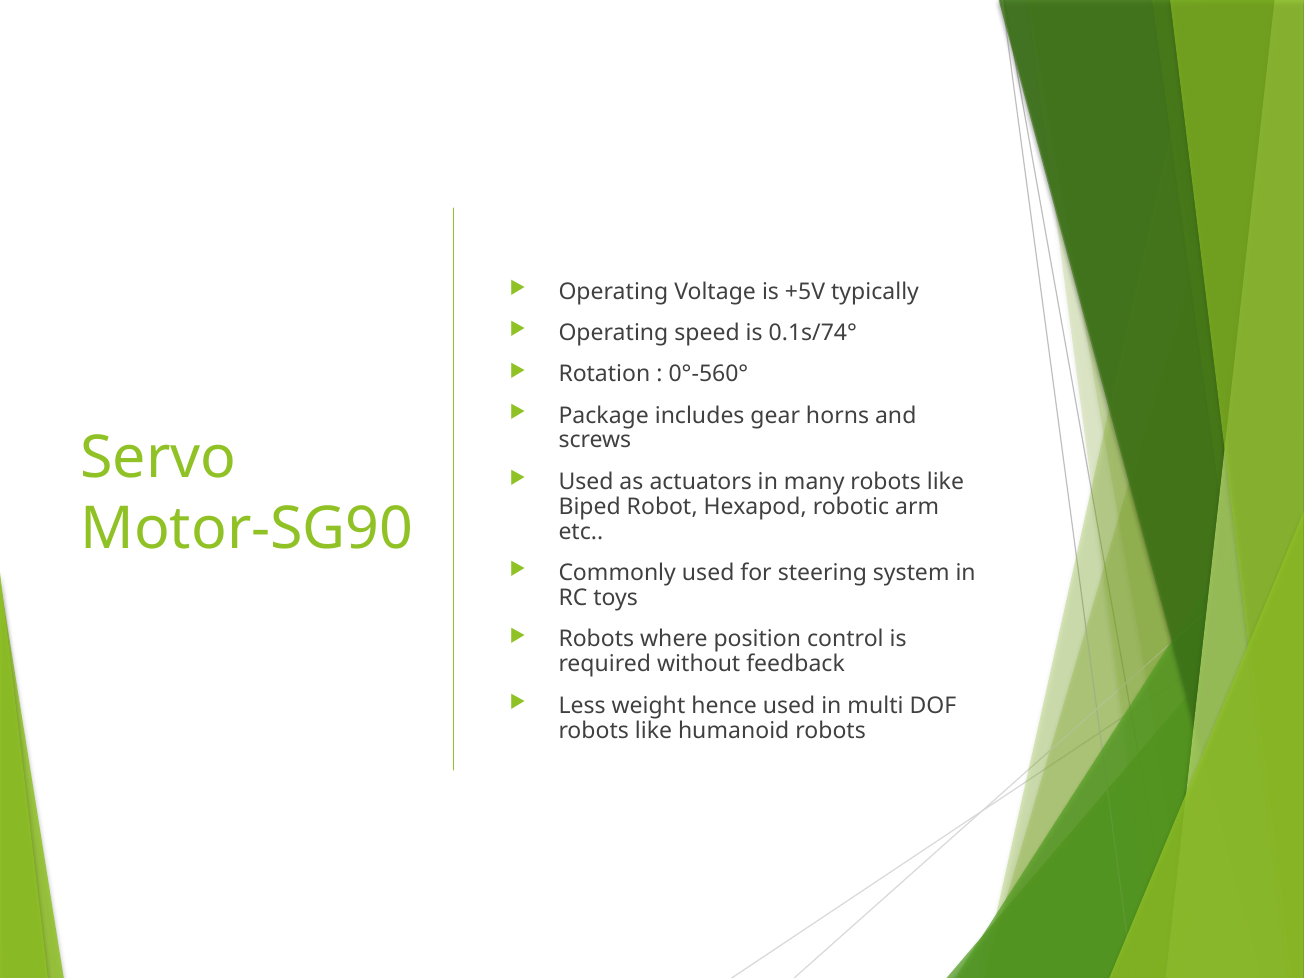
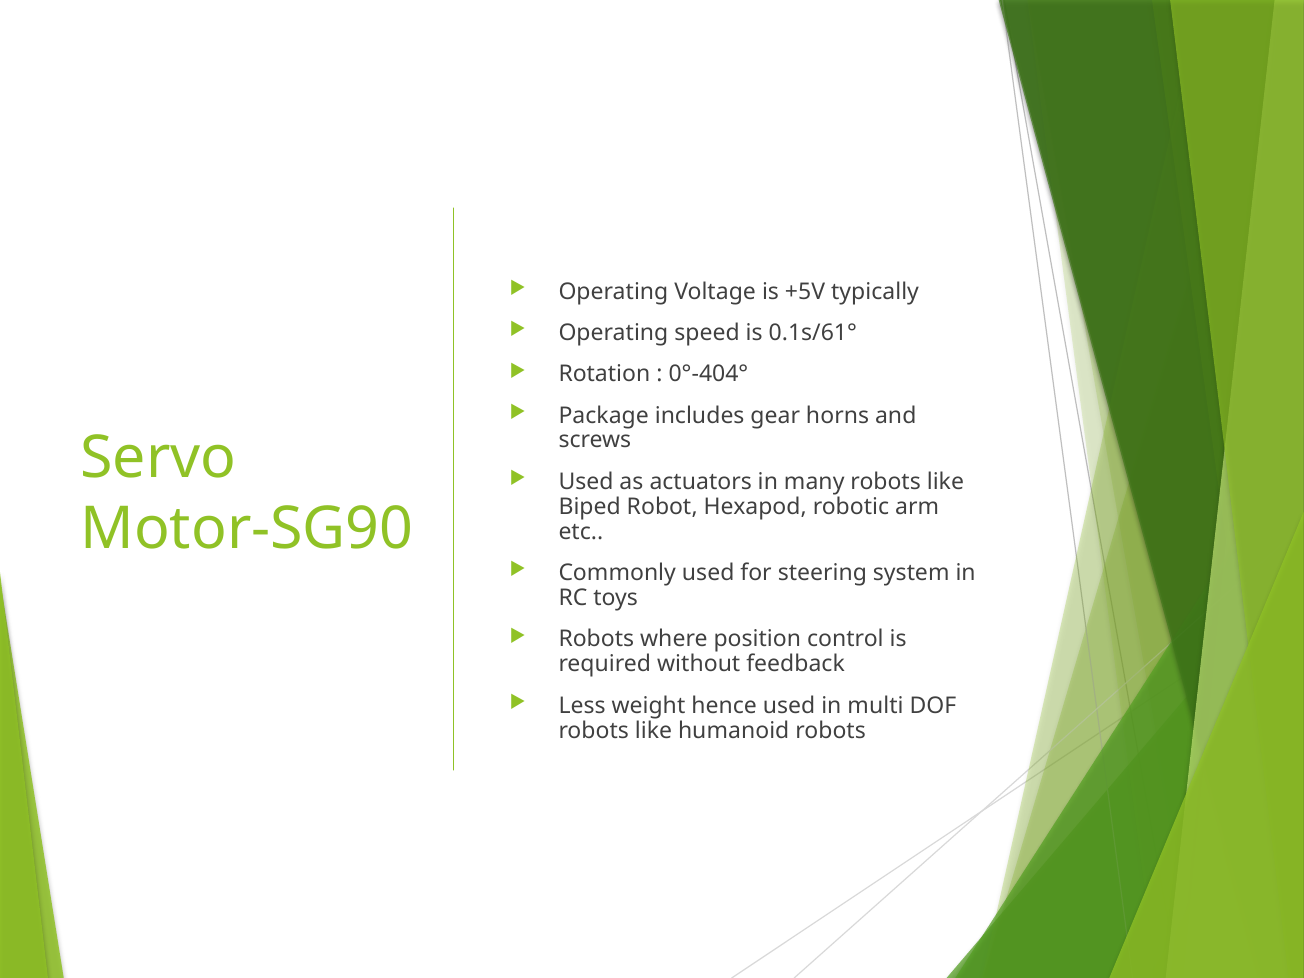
0.1s/74°: 0.1s/74° -> 0.1s/61° (813, 333)
0°-560°: 0°-560° -> 0°-404° (708, 374)
